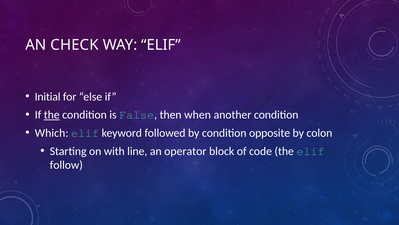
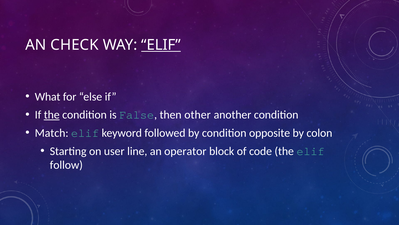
ELIF underline: none -> present (161, 45)
Initial: Initial -> What (48, 96)
when: when -> other (198, 115)
Which: Which -> Match (52, 133)
with: with -> user (114, 151)
